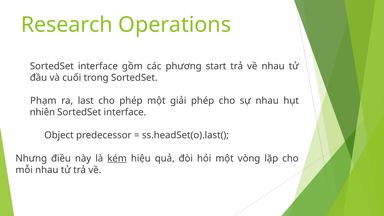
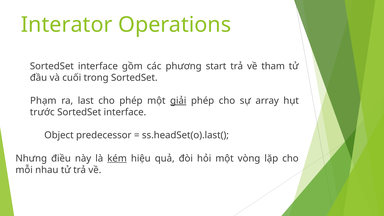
Research: Research -> Interator (67, 25)
về nhau: nhau -> tham (273, 66)
giải underline: none -> present (178, 101)
sự nhau: nhau -> array (267, 101)
nhiên: nhiên -> trước (42, 112)
